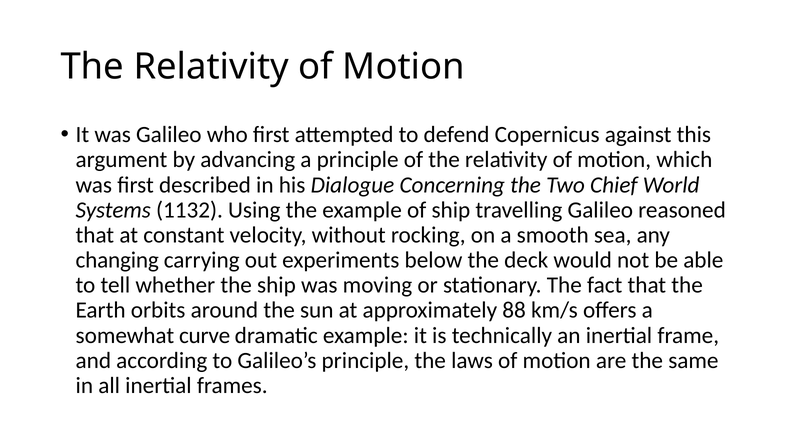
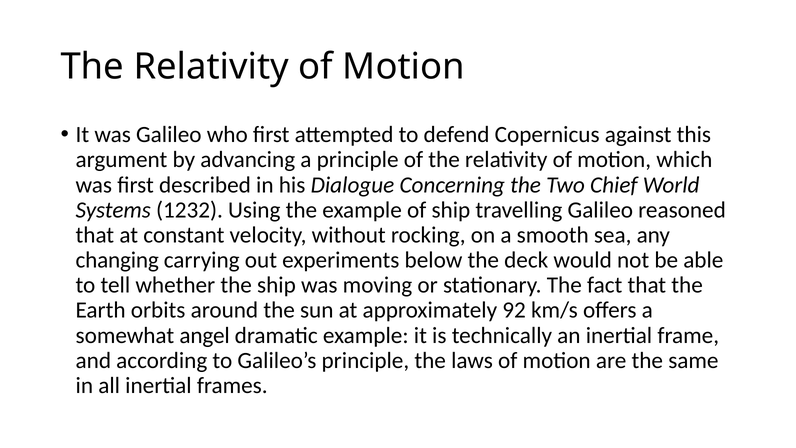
1132: 1132 -> 1232 (189, 210)
88: 88 -> 92 (514, 310)
curve: curve -> angel (205, 335)
